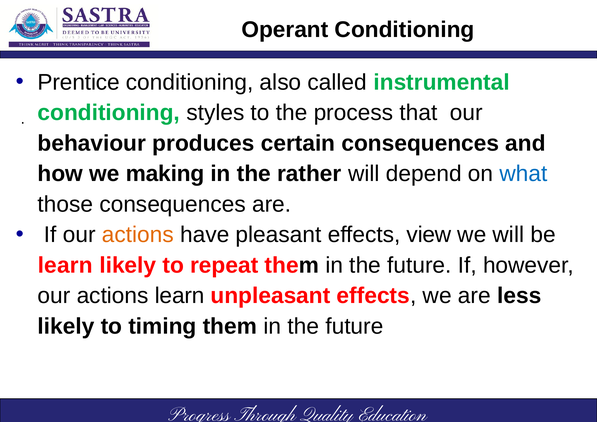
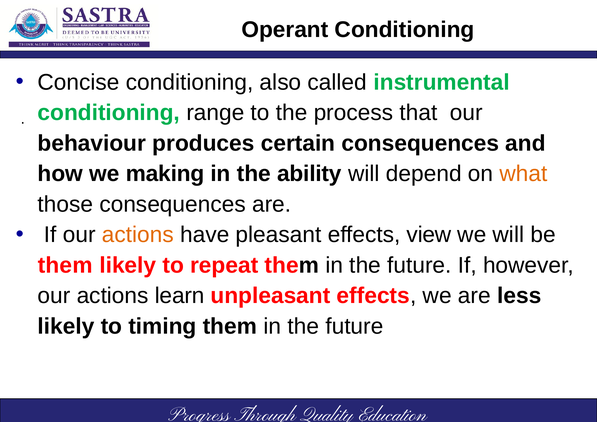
Prentice: Prentice -> Concise (79, 82)
styles: styles -> range (215, 113)
rather: rather -> ability (309, 174)
what colour: blue -> orange (523, 174)
learn: learn -> them (65, 265)
